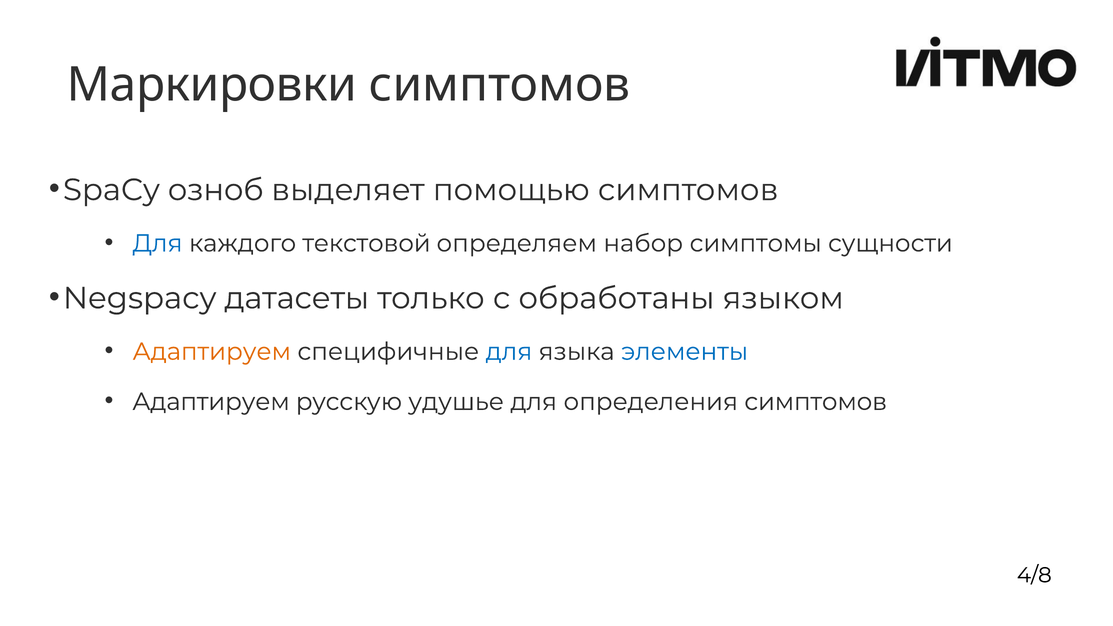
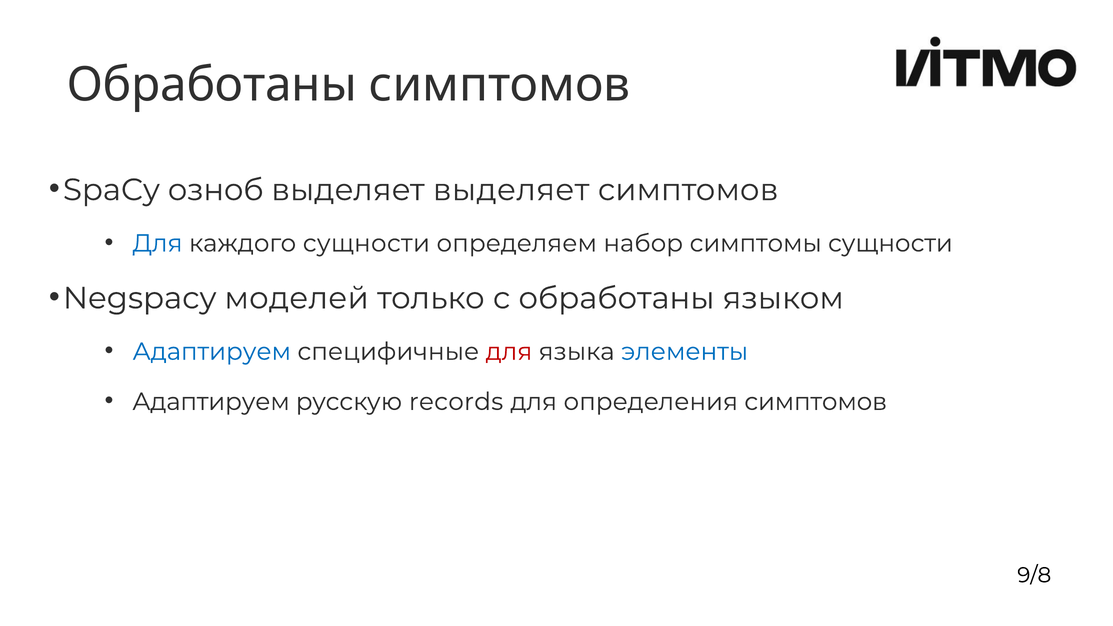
Маркировки: Маркировки -> Обработаны (212, 85)
выделяет помощью: помощью -> выделяет (511, 190)
каждого текстовой: текстовой -> сущности (366, 243)
датасеты: датасеты -> моделей (297, 298)
Адаптируем colour: orange -> blue (212, 352)
для colour: blue -> red (509, 352)
удушье: удушье -> records (456, 402)
4/8: 4/8 -> 9/8 (1034, 575)
